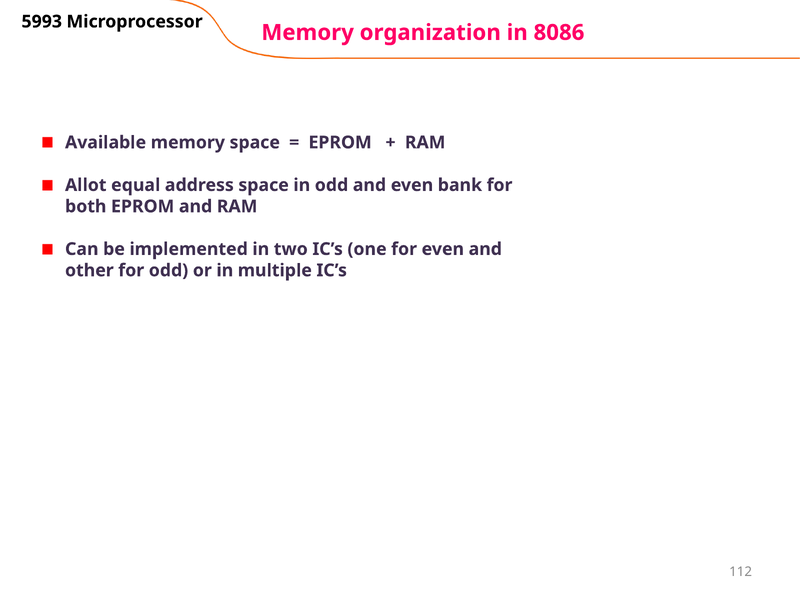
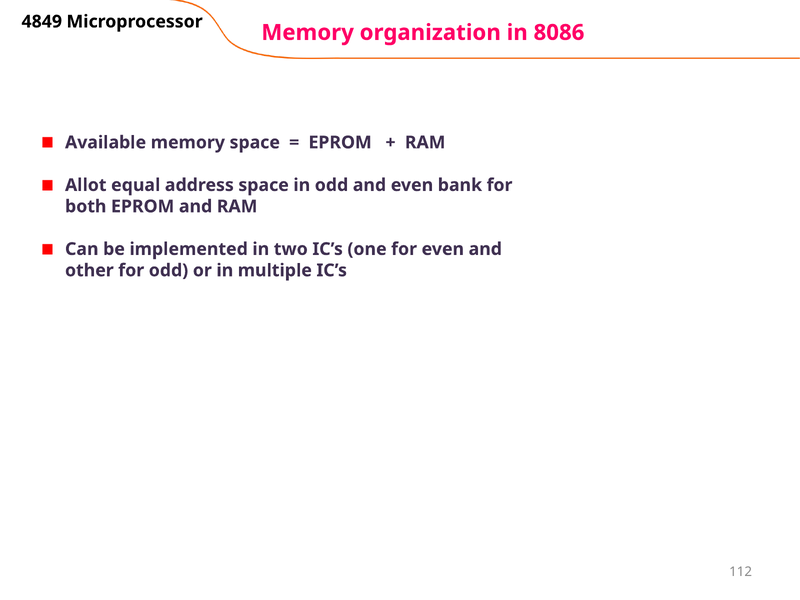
5993: 5993 -> 4849 (42, 22)
